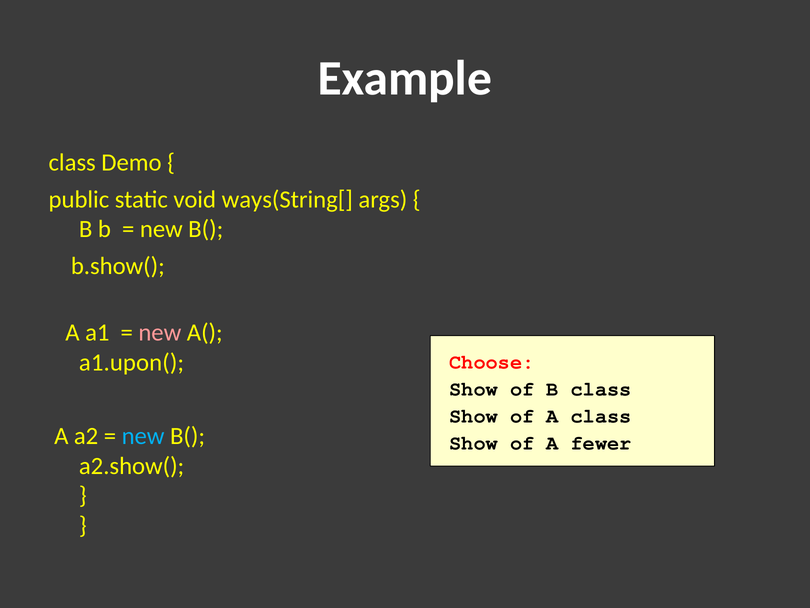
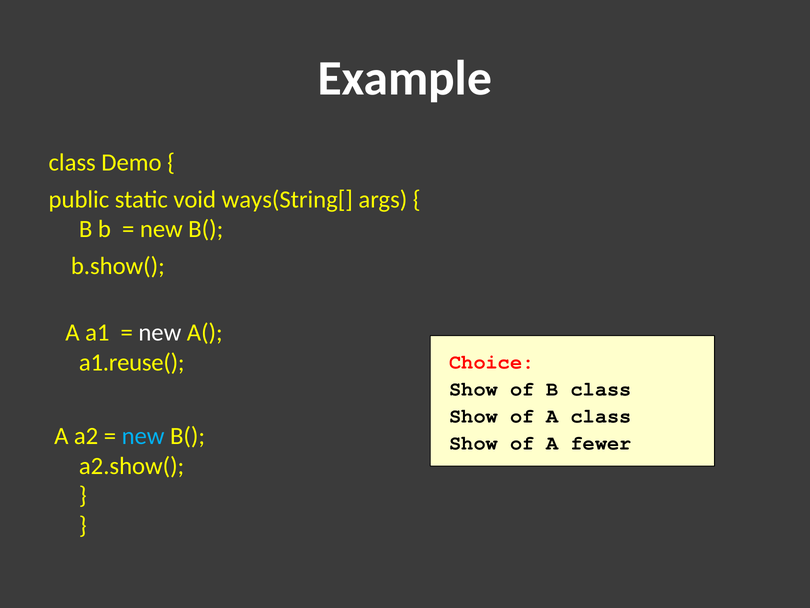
new colour: pink -> white (160, 332)
a1.upon(: a1.upon( -> a1.reuse( (132, 362)
Choose: Choose -> Choice (492, 362)
